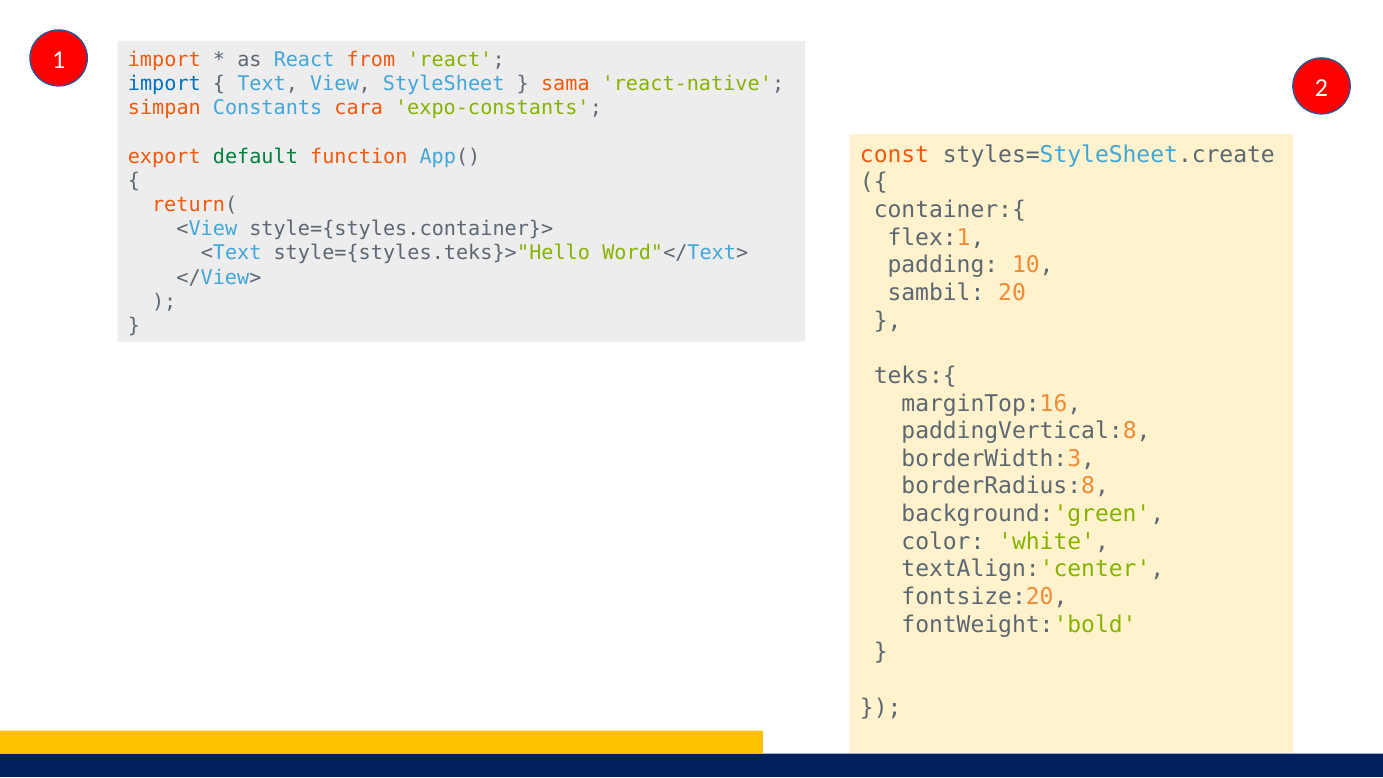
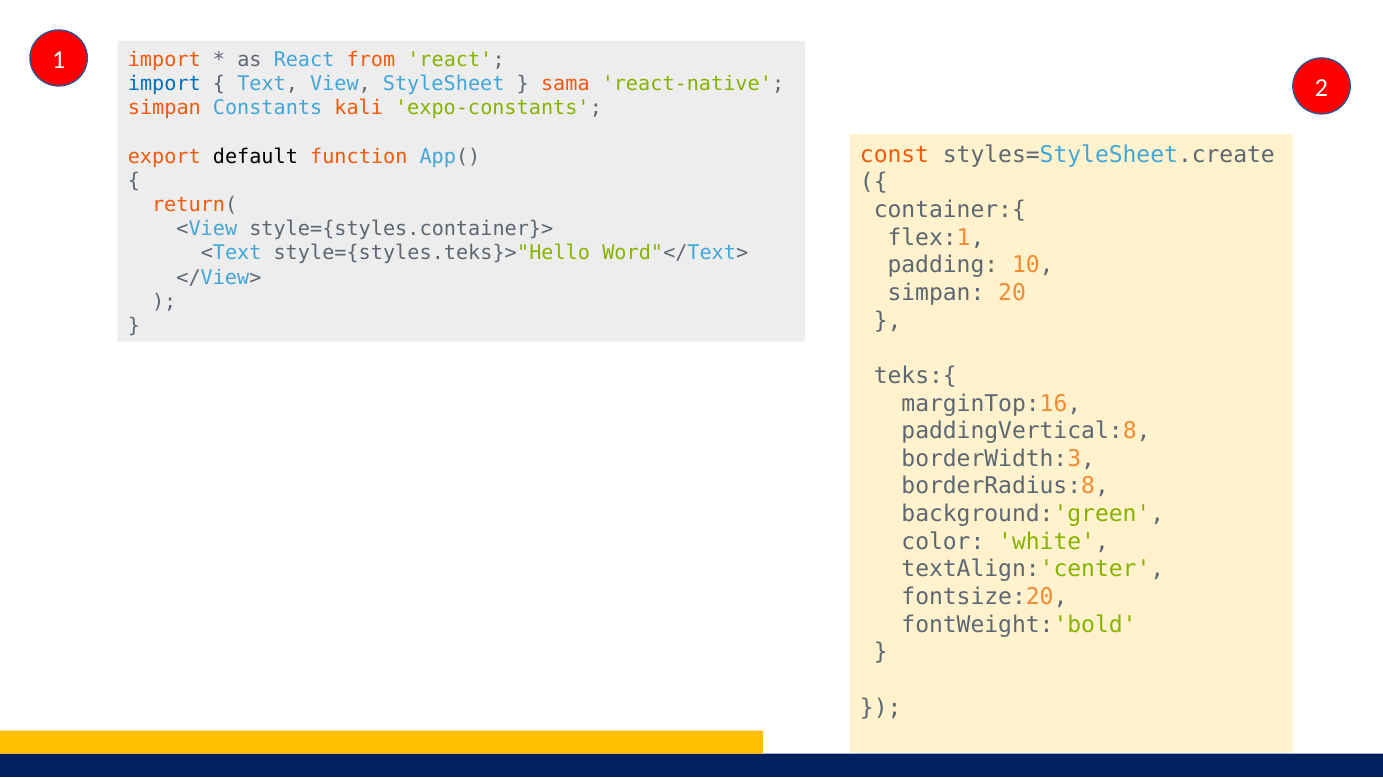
cara: cara -> kali (359, 108)
default colour: green -> black (255, 156)
sambil: sambil -> simpan (936, 293)
